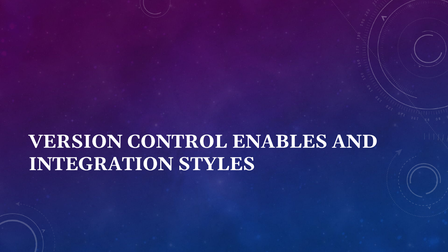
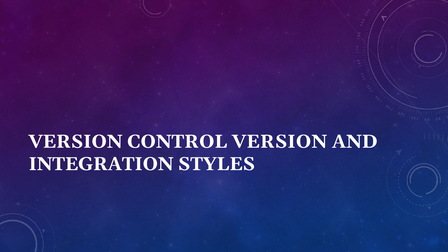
CONTROL ENABLES: ENABLES -> VERSION (279, 142)
